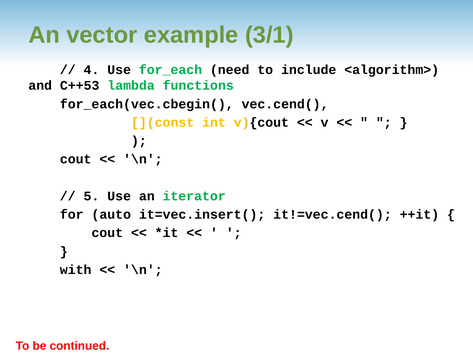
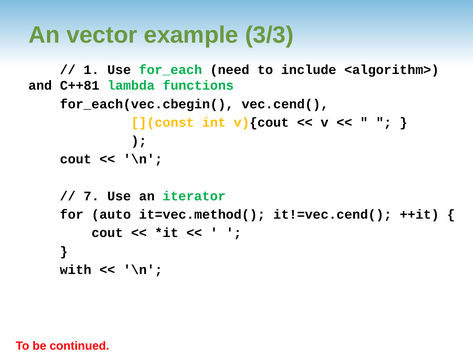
3/1: 3/1 -> 3/3 (269, 35)
4: 4 -> 1 (91, 70)
C++53: C++53 -> C++81 (80, 86)
5: 5 -> 7 (91, 196)
it=vec.insert(: it=vec.insert( -> it=vec.method( (202, 214)
